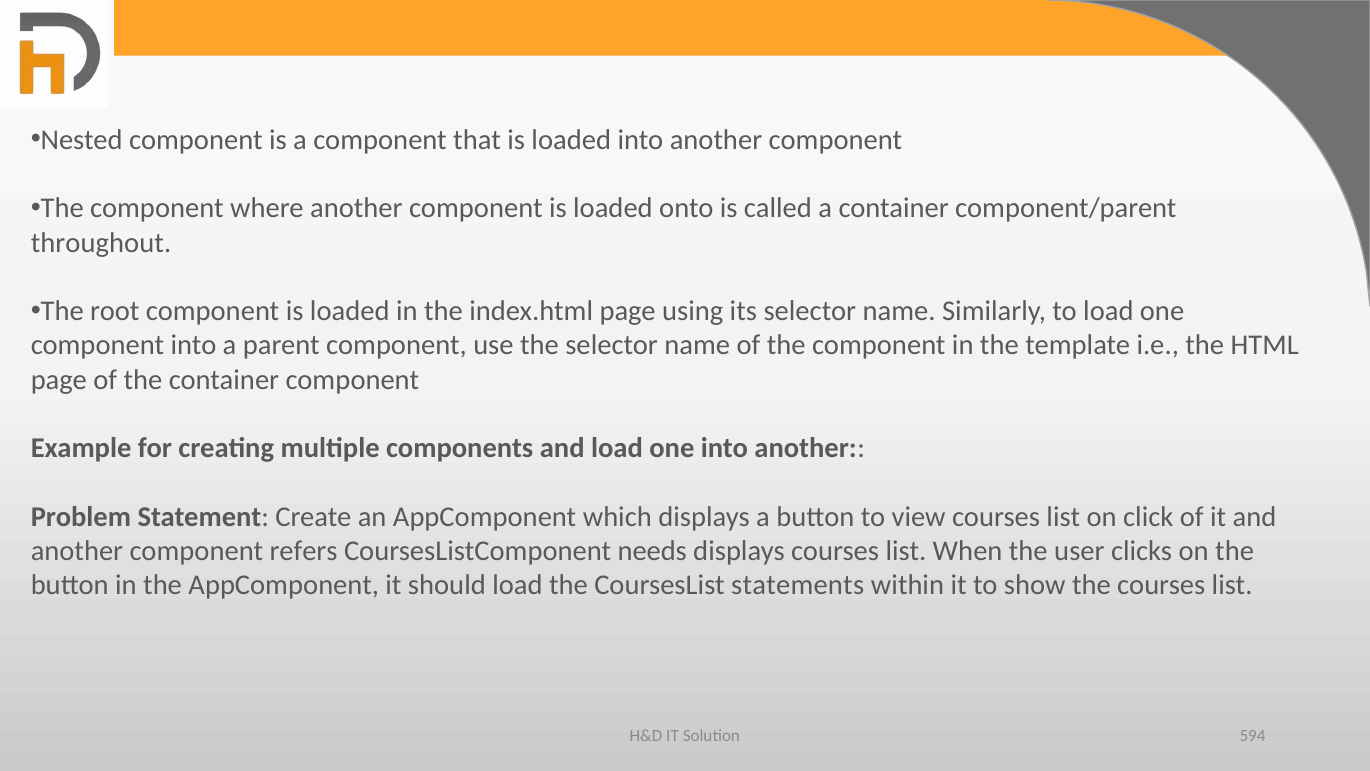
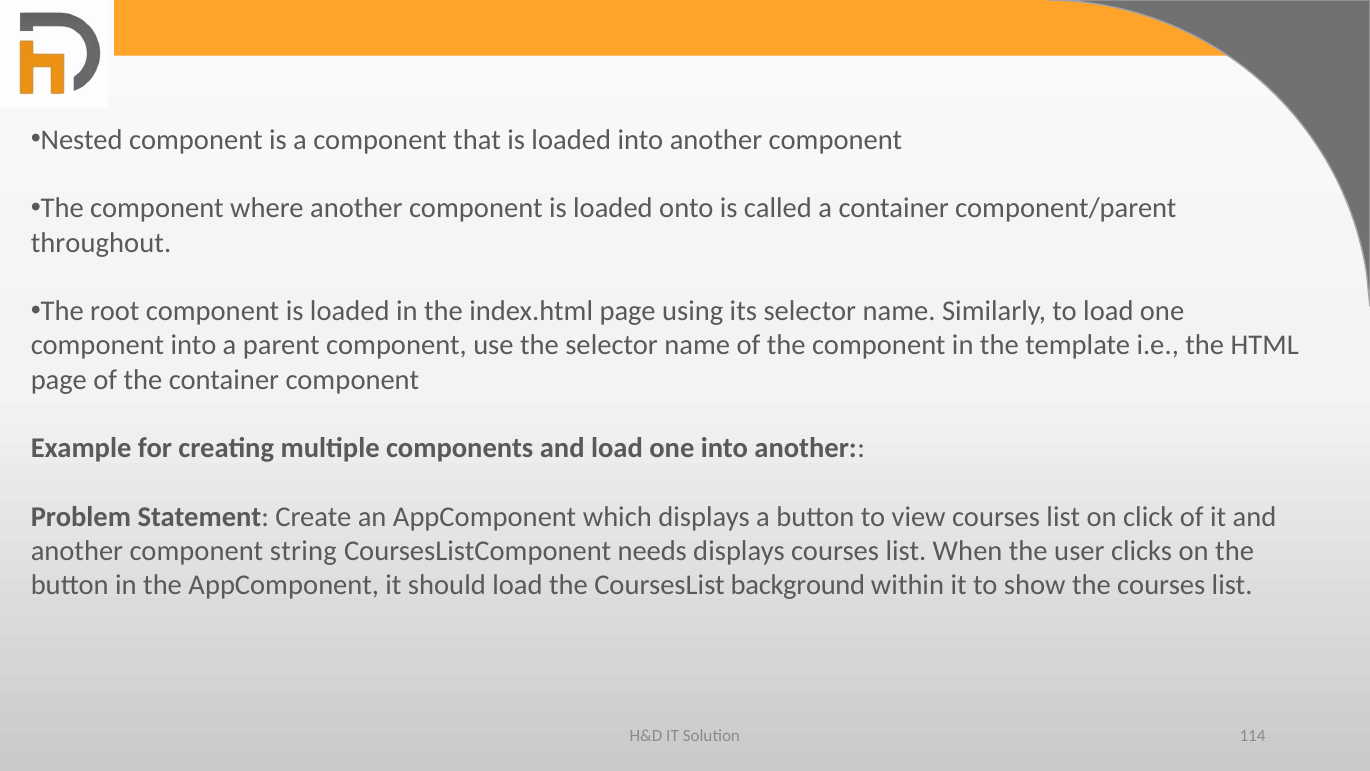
refers: refers -> string (303, 551)
statements: statements -> background (798, 585)
594: 594 -> 114 (1252, 736)
